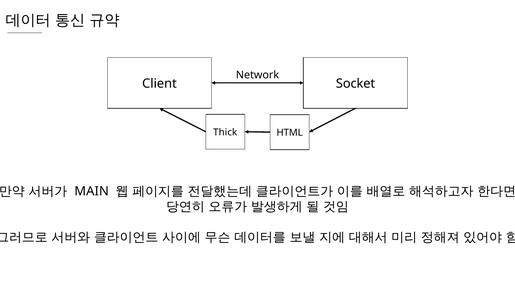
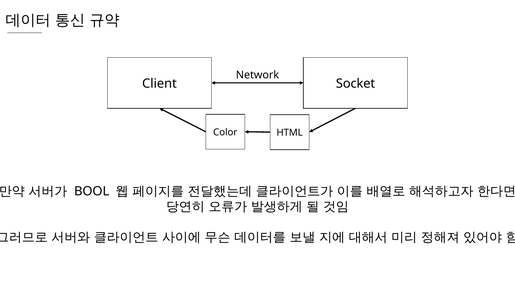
Thick: Thick -> Color (225, 133)
MAIN: MAIN -> BOOL (92, 192)
